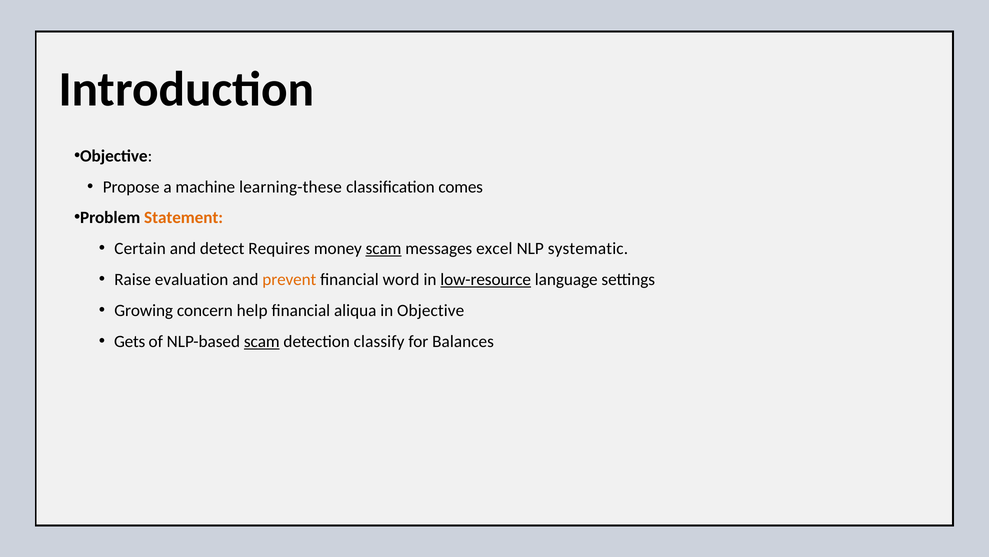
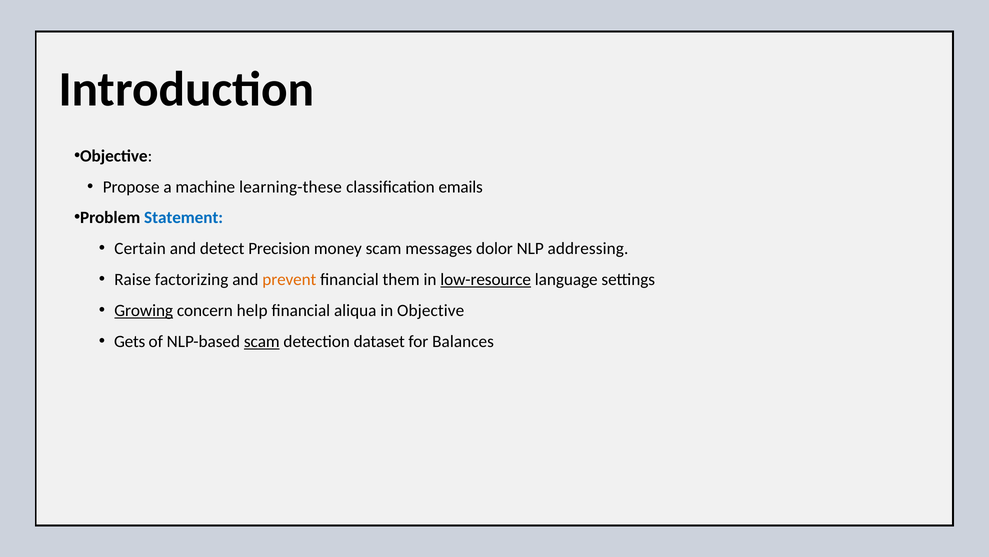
comes: comes -> emails (461, 187)
Statement colour: orange -> blue (184, 218)
Requires: Requires -> Precision (279, 248)
scam underline: present -> none (384, 248)
excel: excel -> dolor (494, 248)
systematic: systematic -> addressing (588, 248)
evaluation: evaluation -> factorizing (192, 279)
word: word -> them (401, 279)
Growing underline: none -> present (144, 310)
classify: classify -> dataset (379, 341)
